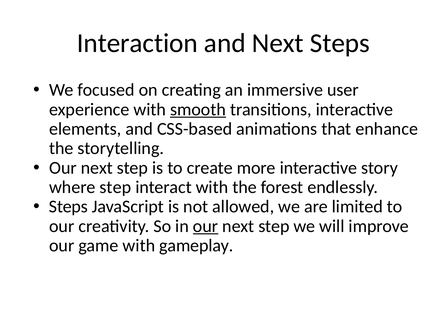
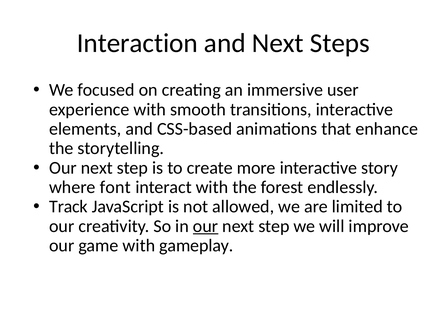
smooth underline: present -> none (198, 110)
where step: step -> font (115, 187)
Steps: Steps -> Track (68, 207)
